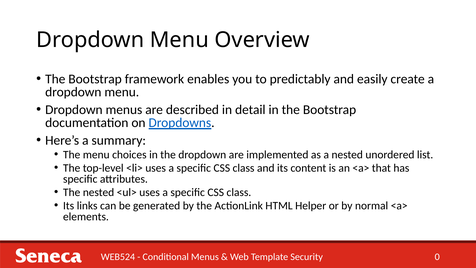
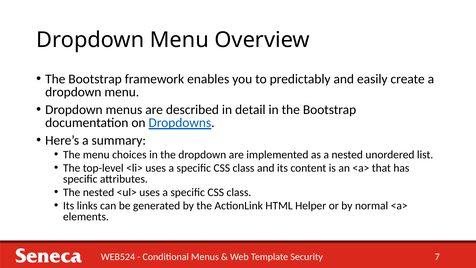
0: 0 -> 7 (437, 257)
